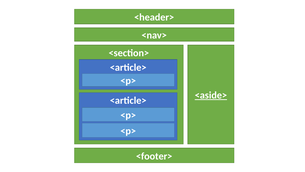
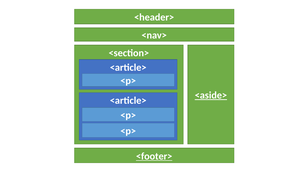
<footer> underline: none -> present (154, 156)
